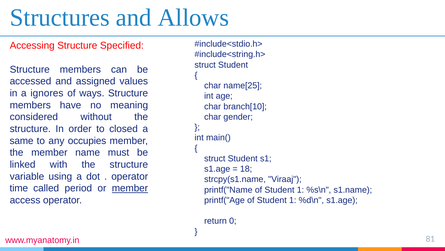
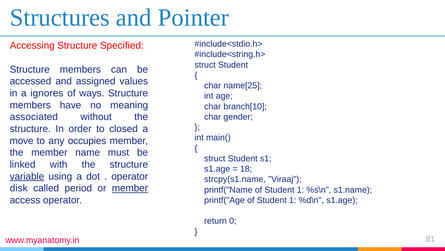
Allows: Allows -> Pointer (193, 18)
considered: considered -> associated (34, 117)
same: same -> move (22, 140)
variable underline: none -> present (27, 176)
time: time -> disk (19, 188)
